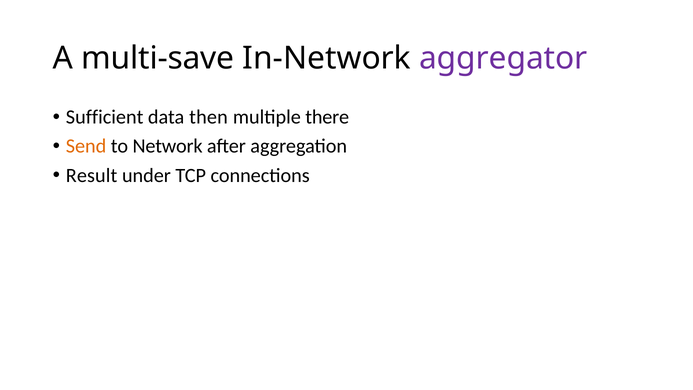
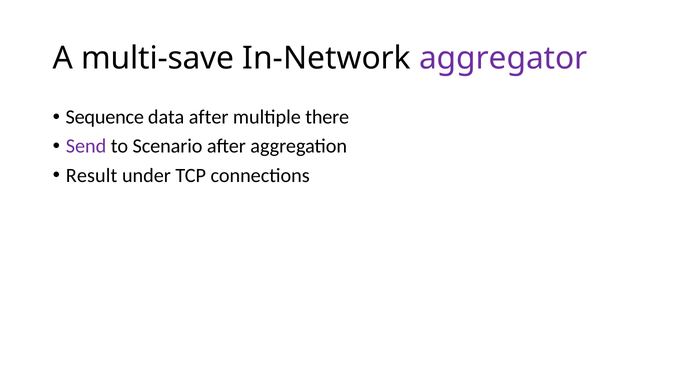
Sufficient: Sufficient -> Sequence (105, 117)
data then: then -> after (209, 117)
Send colour: orange -> purple (86, 146)
Network: Network -> Scenario (168, 146)
